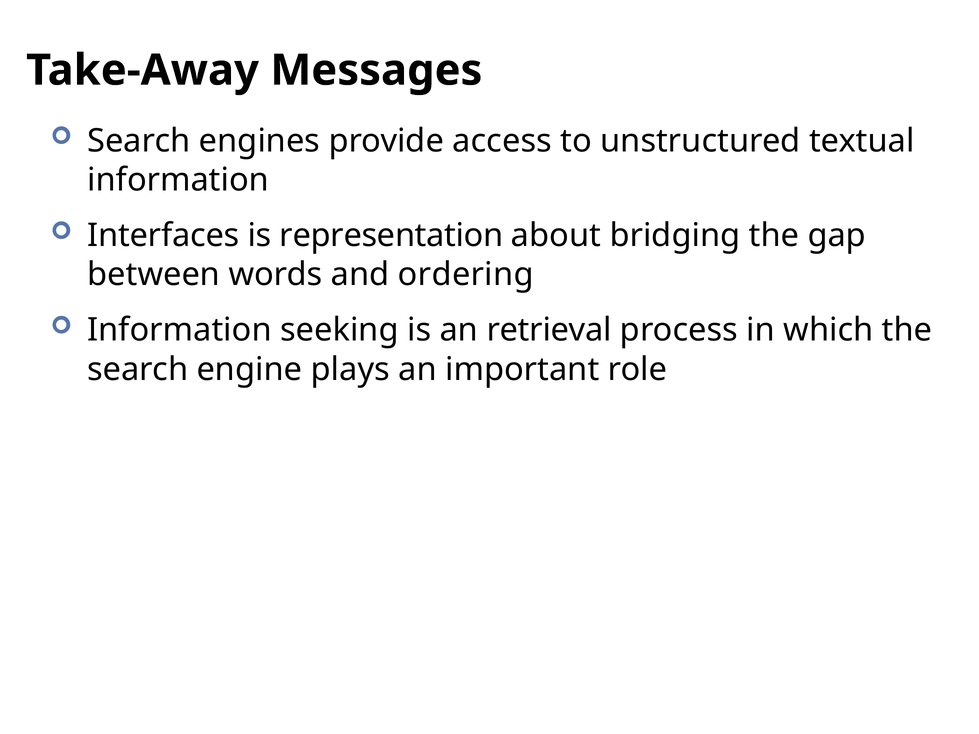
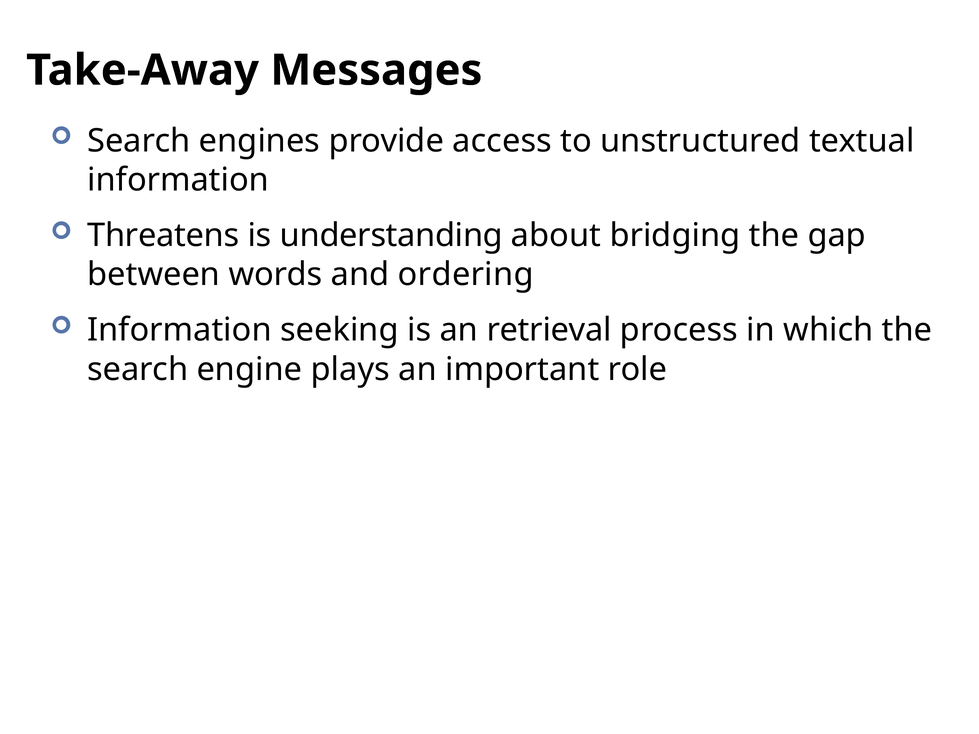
Interfaces: Interfaces -> Threatens (163, 236)
representation: representation -> understanding (391, 236)
